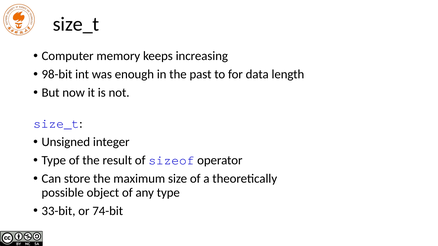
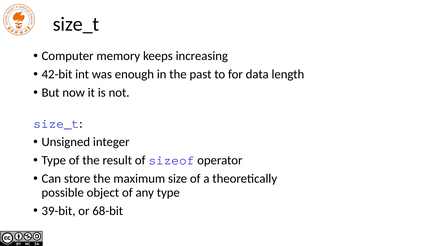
98-bit: 98-bit -> 42-bit (57, 75)
33-bit: 33-bit -> 39-bit (58, 211)
74-bit: 74-bit -> 68-bit (108, 211)
